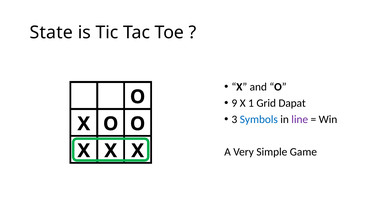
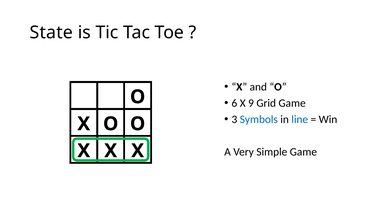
9: 9 -> 6 (234, 103)
1: 1 -> 9 (251, 103)
Grid Dapat: Dapat -> Game (292, 103)
line colour: purple -> blue (300, 119)
